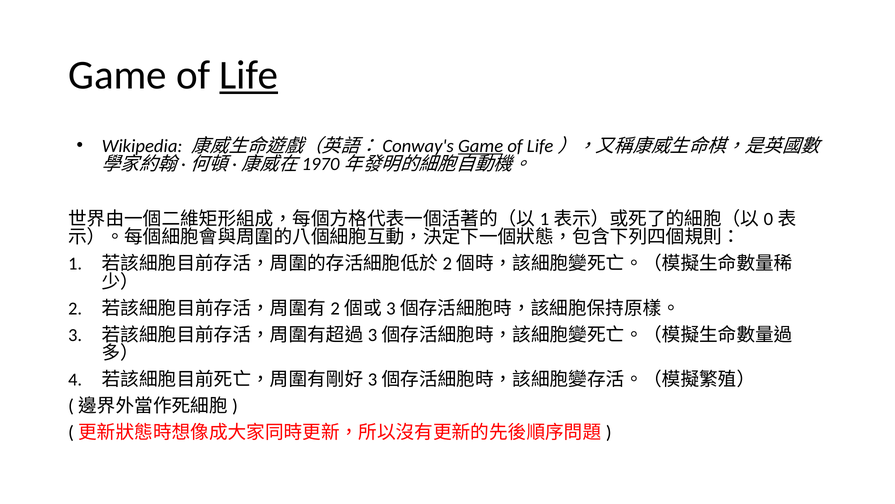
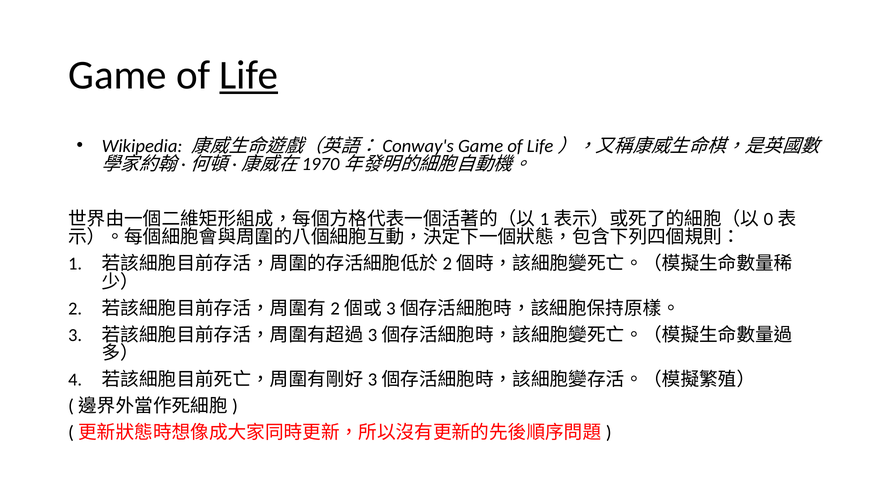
Game underline: present -> none (481, 146)
